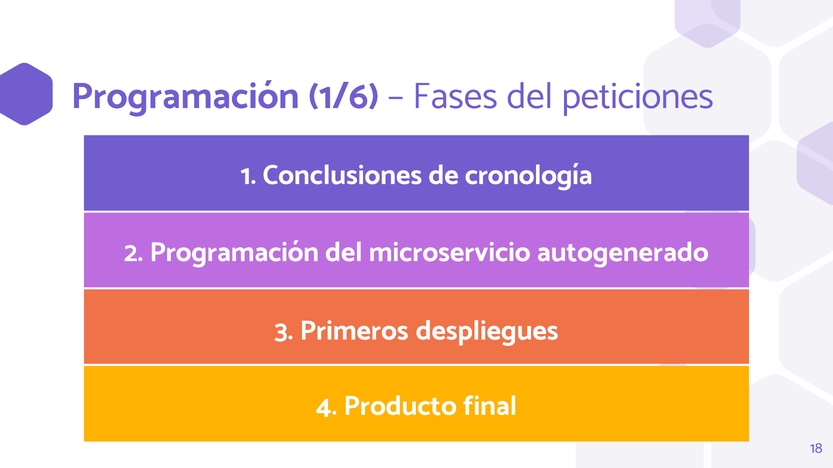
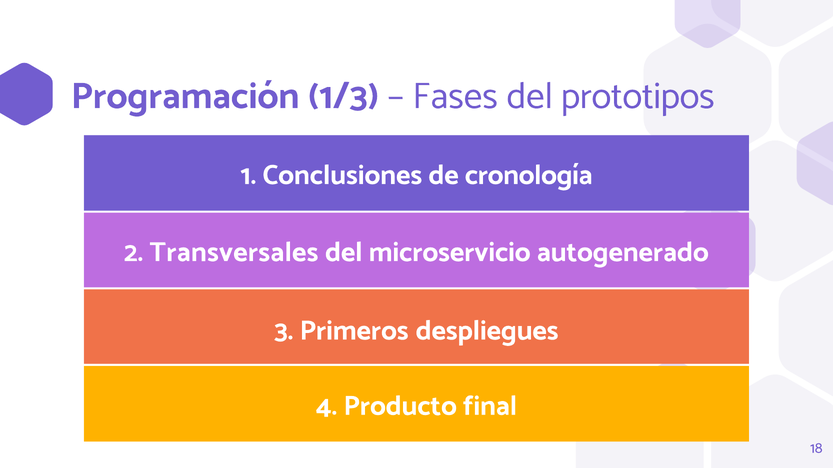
1/6: 1/6 -> 1/3 (343, 96)
peticiones: peticiones -> prototipos (638, 96)
2 Programación: Programación -> Transversales (234, 252)
